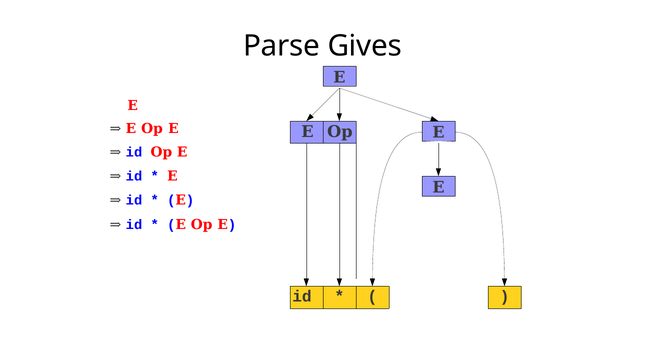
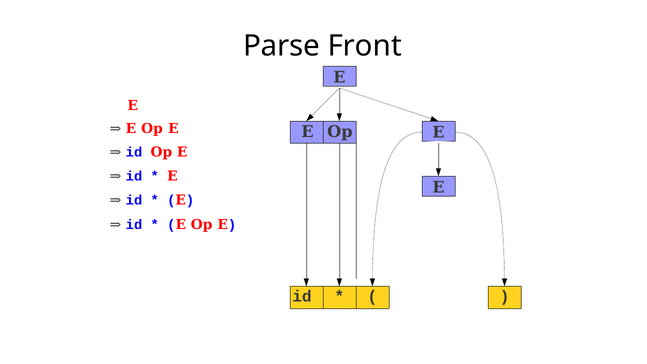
Gives: Gives -> Front (365, 46)
